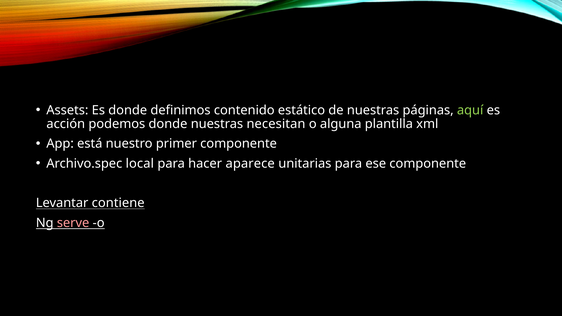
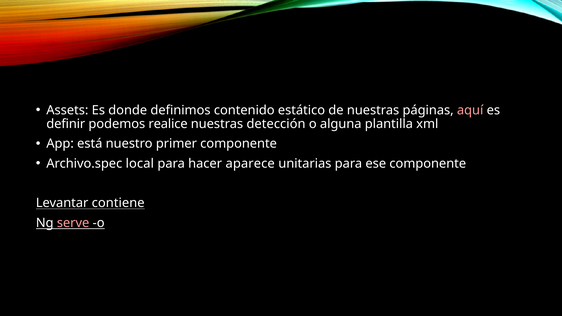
aquí colour: light green -> pink (470, 110)
acción: acción -> definir (66, 124)
podemos donde: donde -> realice (168, 124)
necesitan: necesitan -> detección (276, 124)
